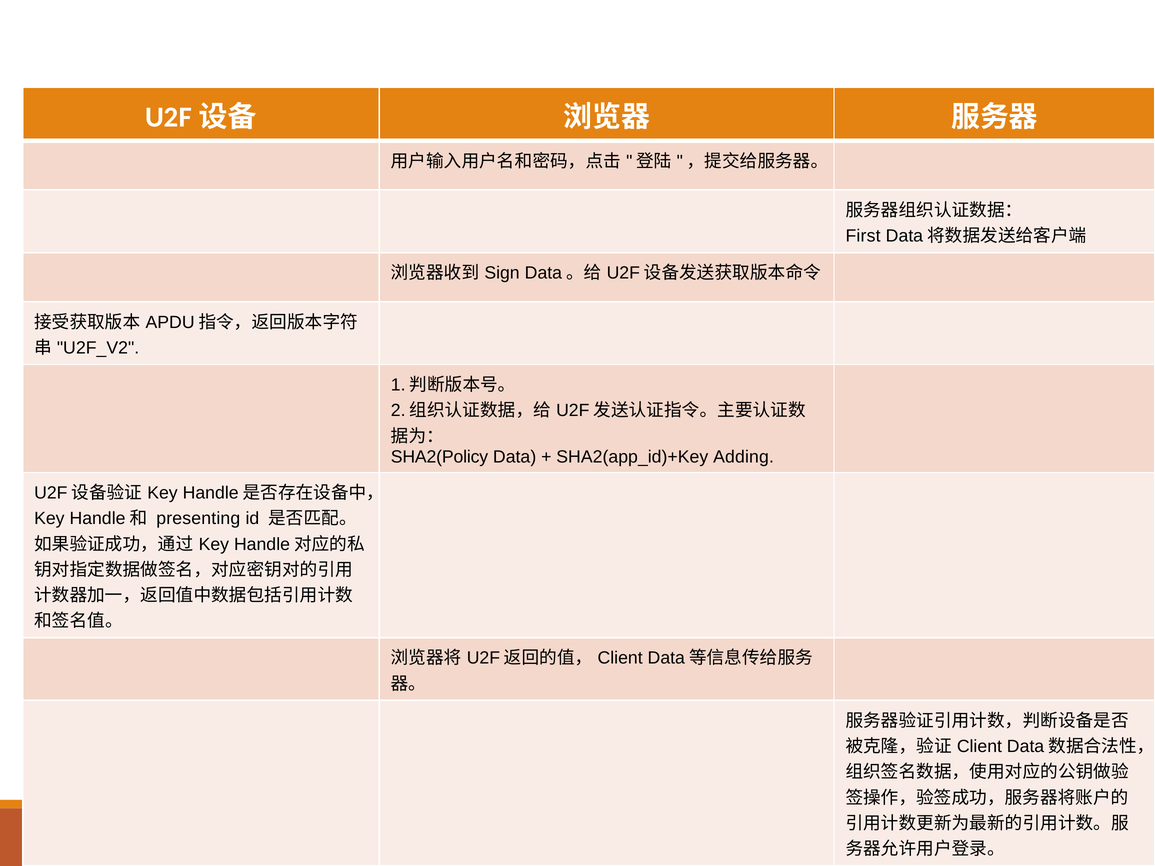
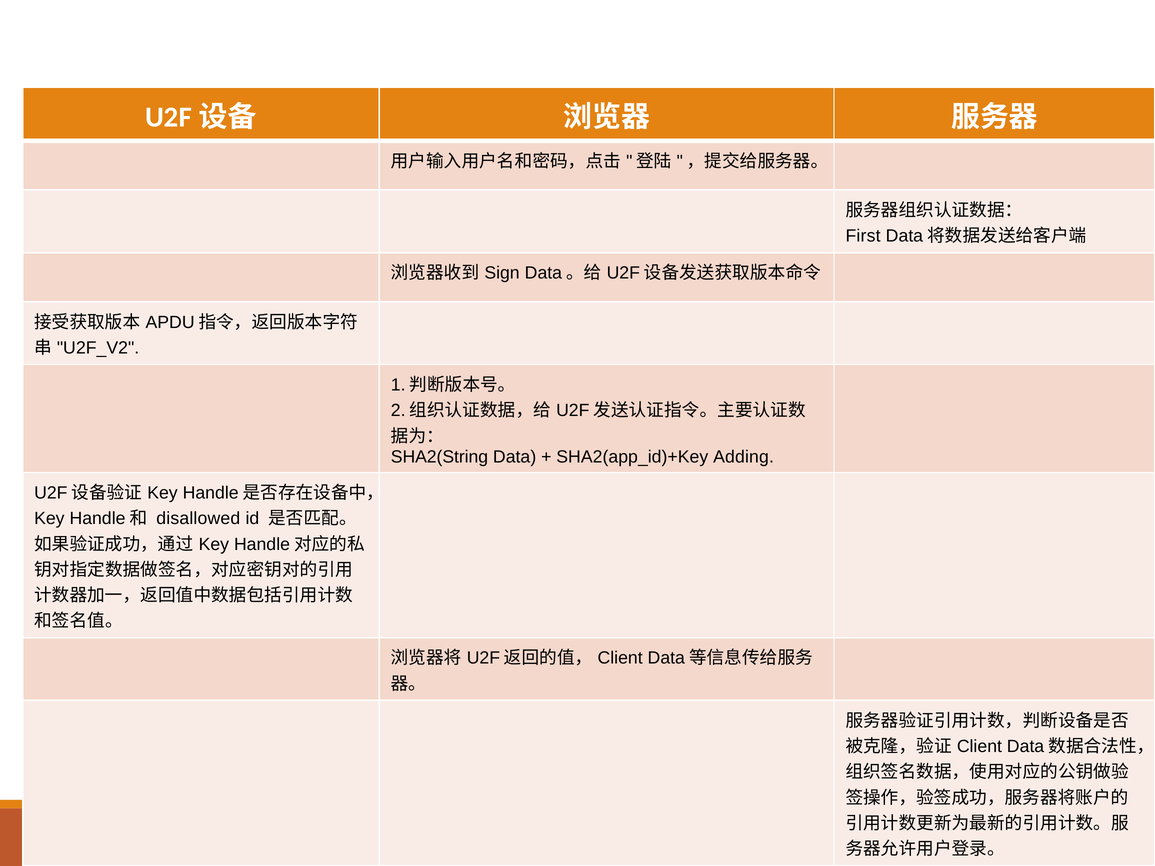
SHA2(Policy: SHA2(Policy -> SHA2(String (439, 457)
presenting: presenting -> disallowed (198, 519)
